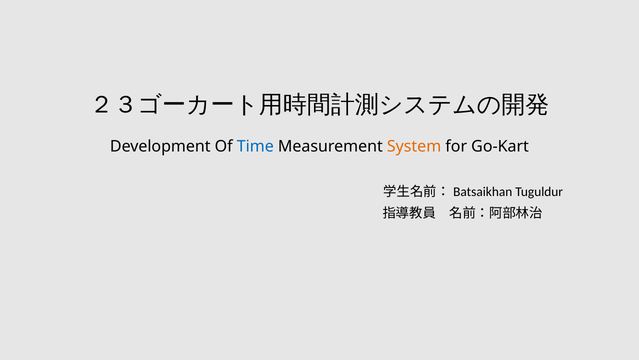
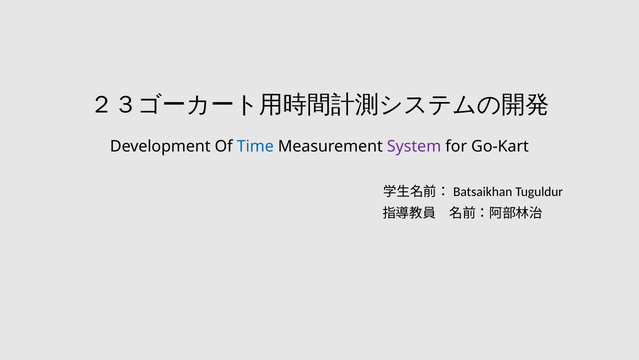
System colour: orange -> purple (414, 146)
